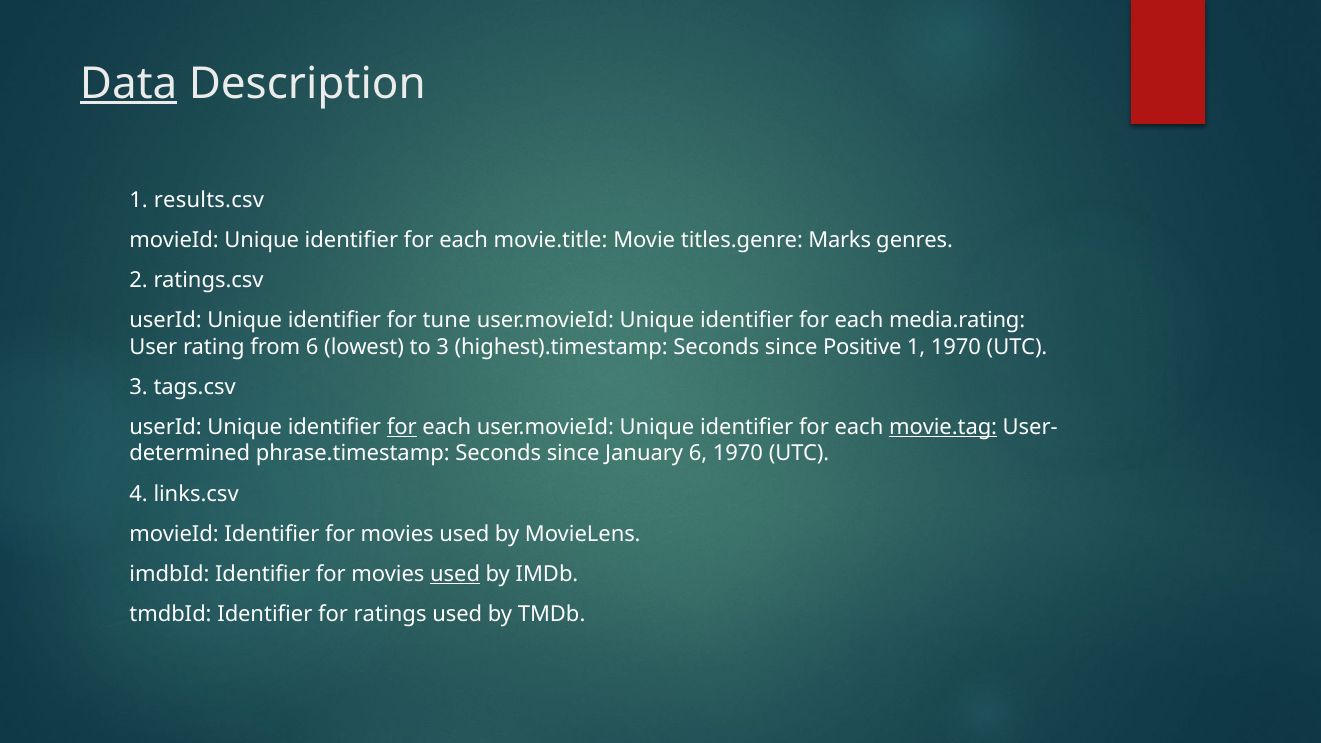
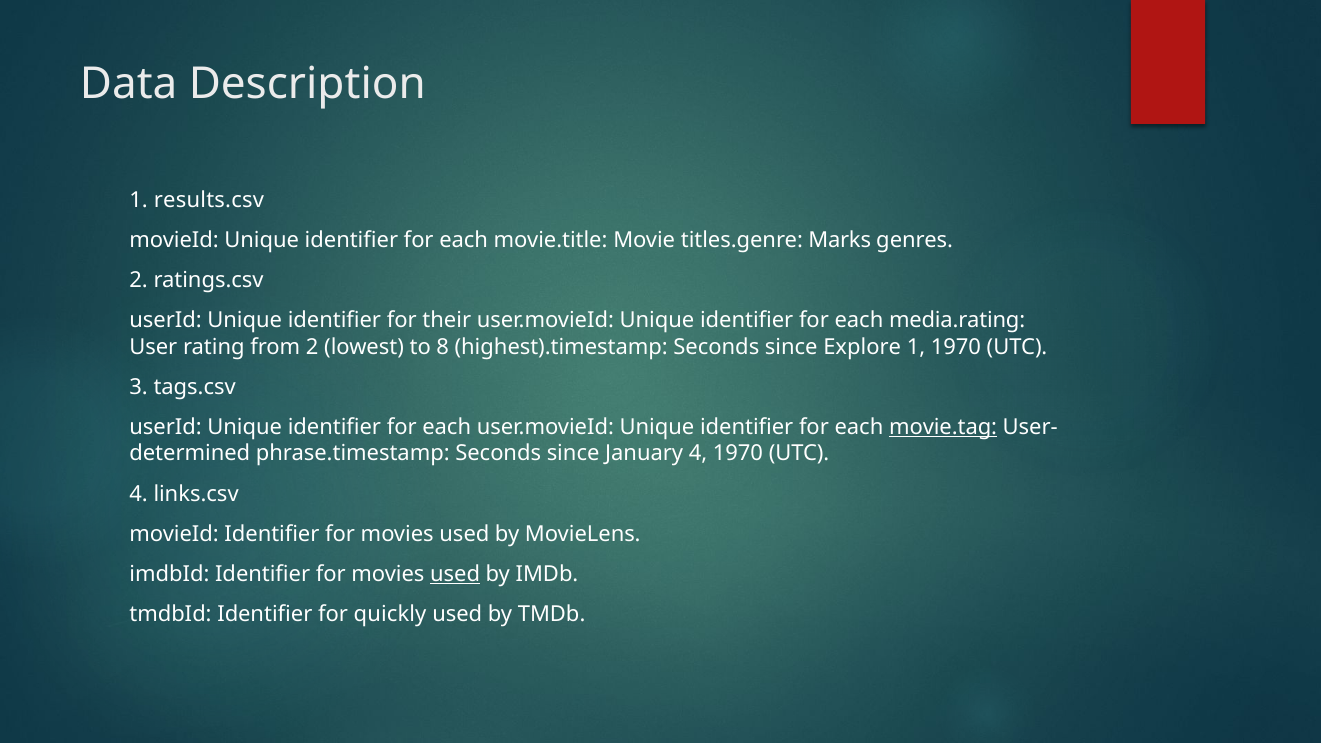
Data underline: present -> none (129, 84)
tune: tune -> their (447, 320)
from 6: 6 -> 2 (312, 347)
to 3: 3 -> 8 (443, 347)
Positive: Positive -> Explore (862, 347)
for underline: present -> none (402, 427)
January 6: 6 -> 4 (698, 454)
ratings: ratings -> quickly (390, 614)
